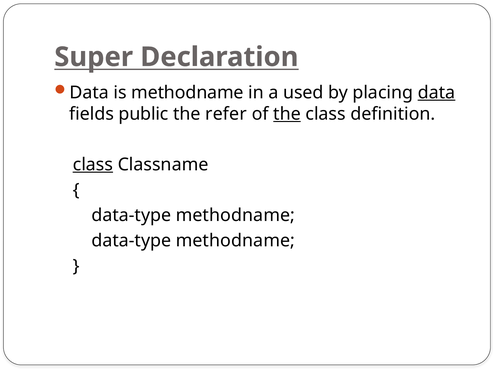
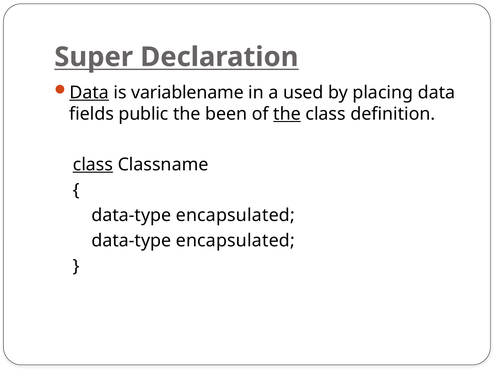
Data underline: none -> present (89, 93)
is methodname: methodname -> variablename (187, 93)
data underline: present -> none (437, 93)
refer: refer -> been (226, 114)
methodname: methodname -> encapsulated (235, 216)
methodname: methodname -> encapsulated (235, 241)
